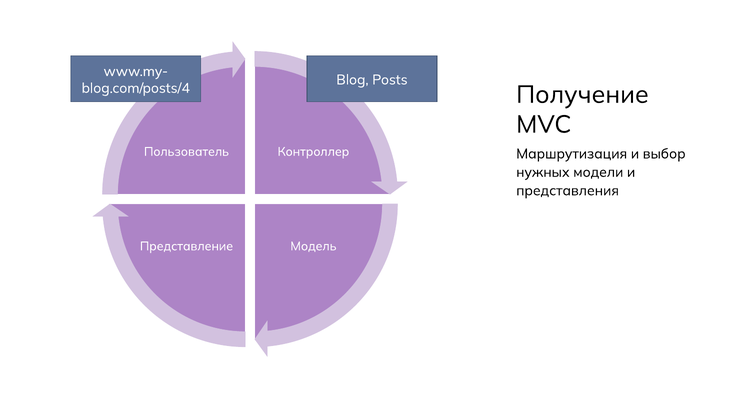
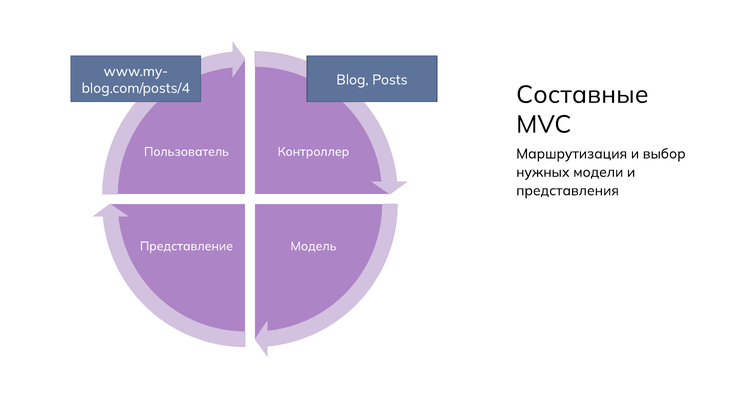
Получение: Получение -> Составные (582, 95)
